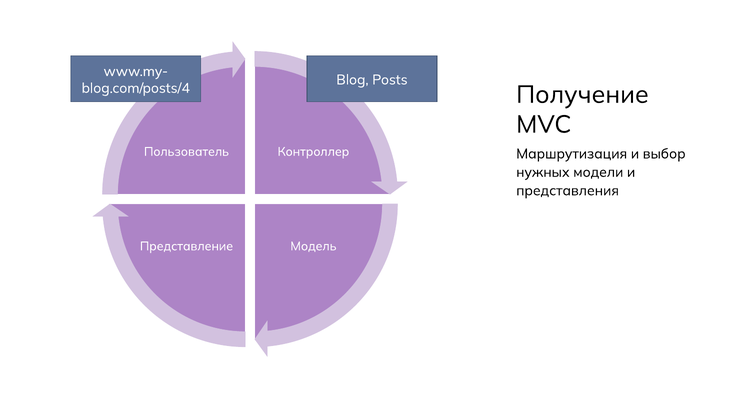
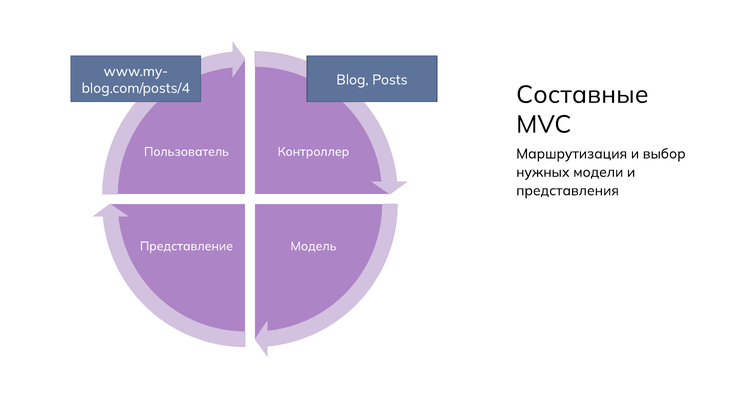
Получение: Получение -> Составные (582, 95)
